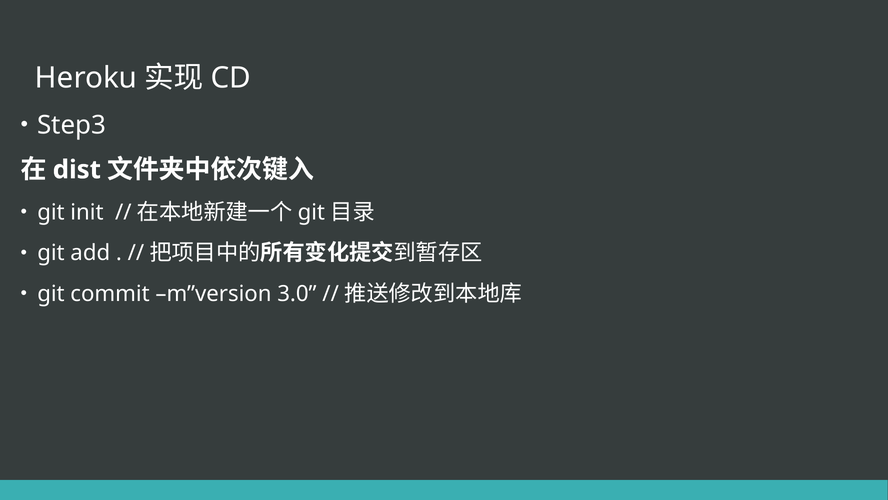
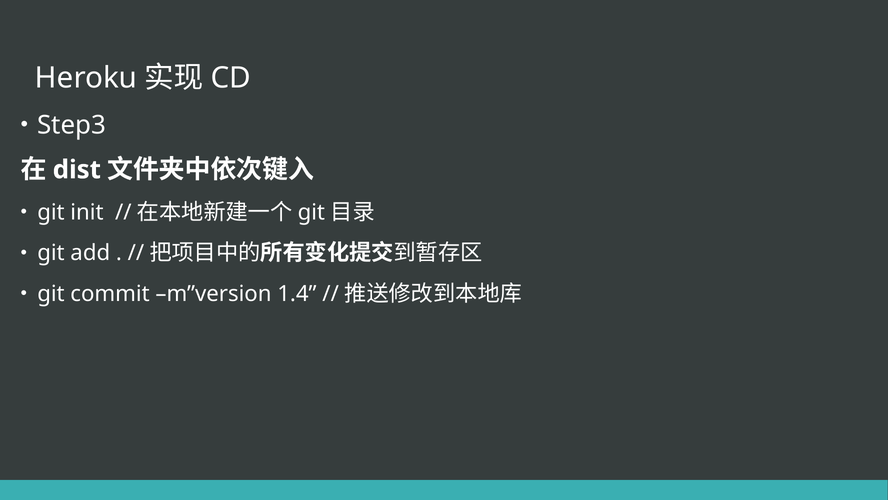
3.0: 3.0 -> 1.4 (297, 293)
